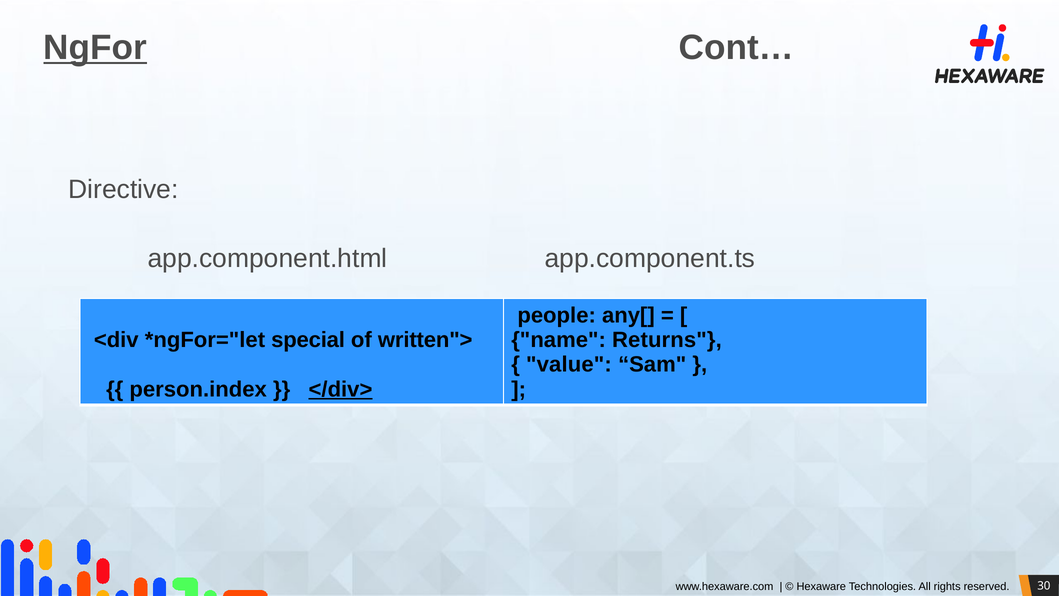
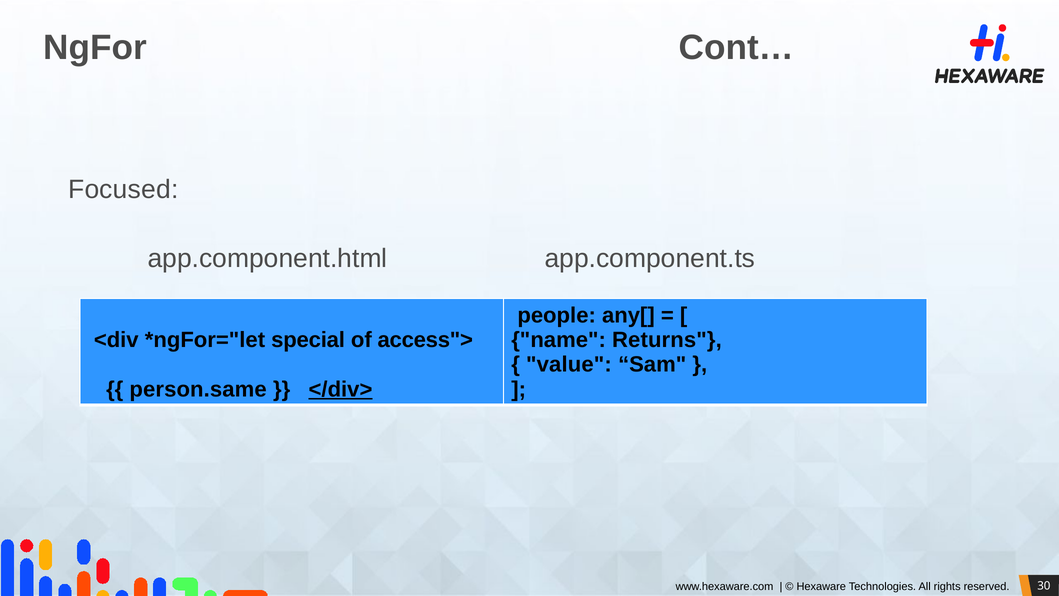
NgFor underline: present -> none (95, 48)
Directive: Directive -> Focused (123, 189)
written">: written"> -> access"> (425, 340)
person.index: person.index -> person.same (198, 389)
